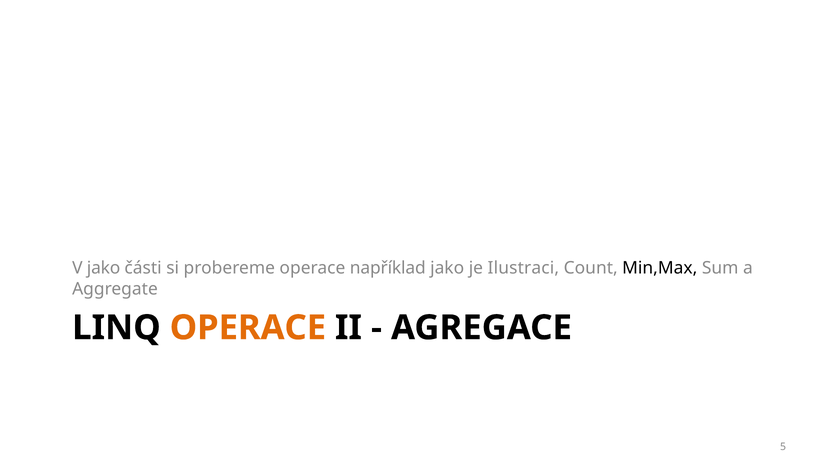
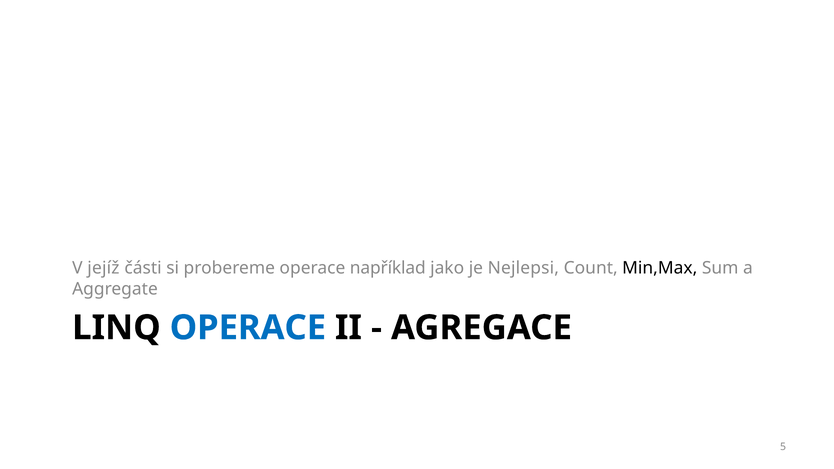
V jako: jako -> jejíž (103, 268)
Ilustraci: Ilustraci -> Nejlepsi (523, 268)
OPERACE colour: orange -> blue (248, 328)
